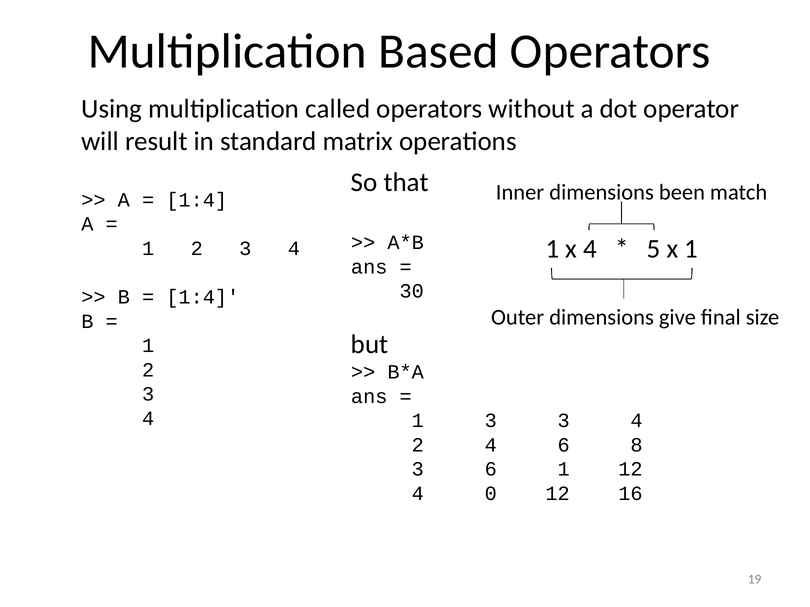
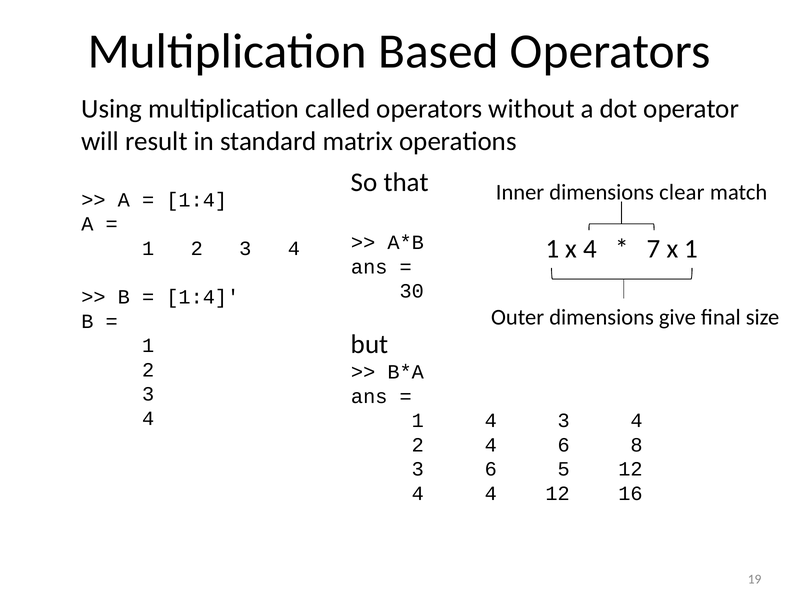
been: been -> clear (682, 192)
5: 5 -> 7 (654, 249)
1 3: 3 -> 4 (491, 421)
6 1: 1 -> 5 (564, 470)
4 0: 0 -> 4 (491, 494)
